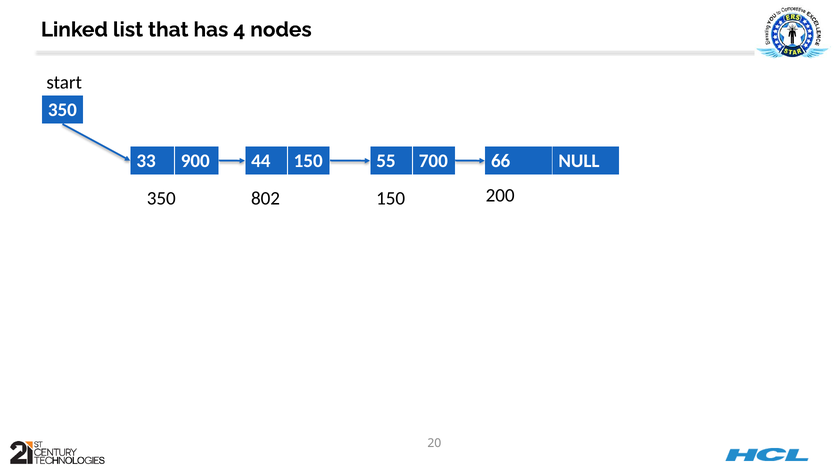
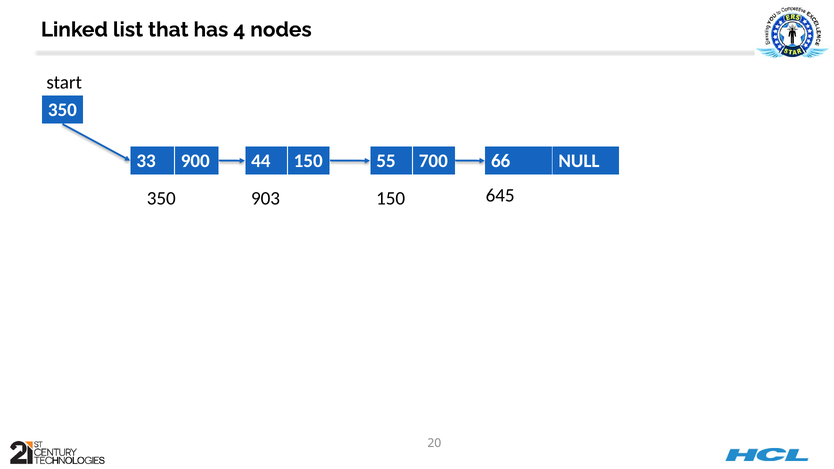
802: 802 -> 903 (266, 198)
200: 200 -> 645 (500, 195)
